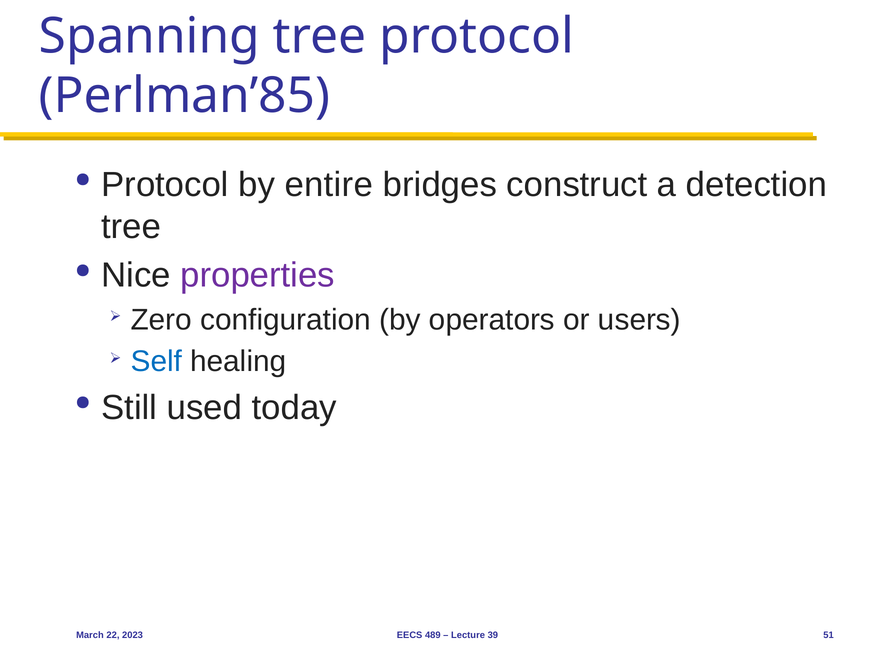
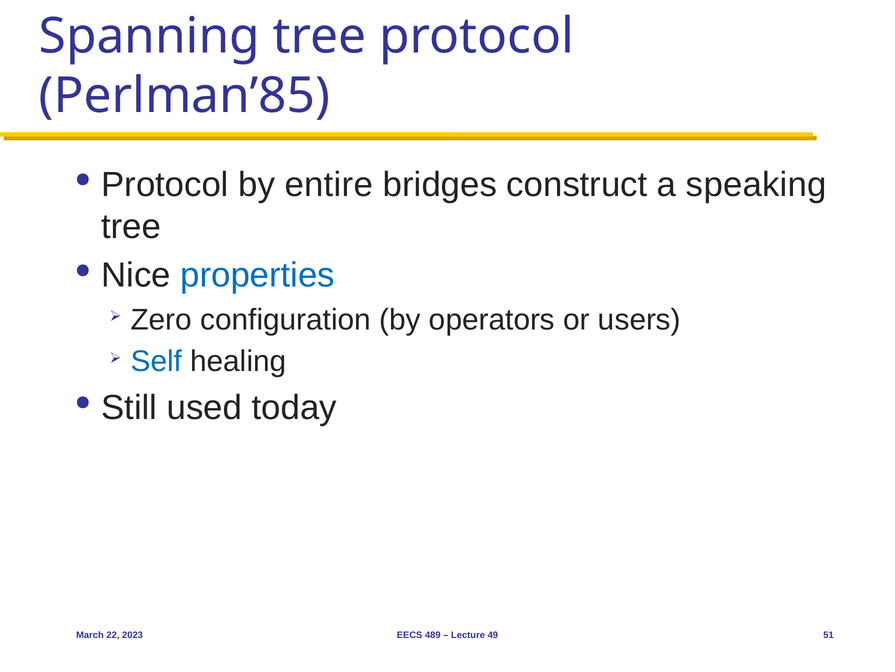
detection: detection -> speaking (756, 184)
properties colour: purple -> blue (258, 275)
39: 39 -> 49 (493, 635)
